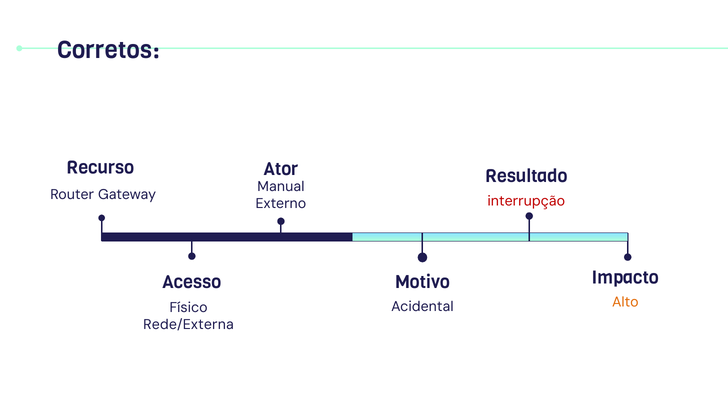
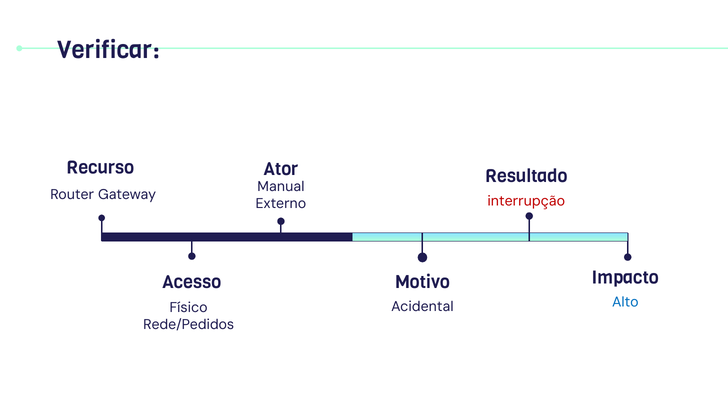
Corretos: Corretos -> Verificar (109, 50)
Alto colour: orange -> blue (625, 303)
Rede/Externa: Rede/Externa -> Rede/Pedidos (189, 325)
